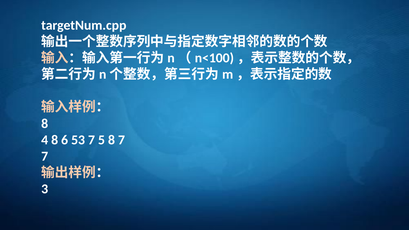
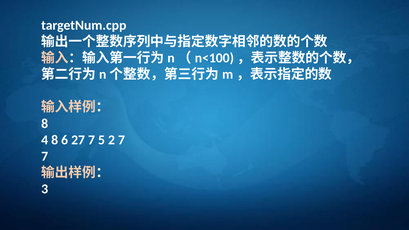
53: 53 -> 27 (78, 140)
5 8: 8 -> 2 (111, 140)
